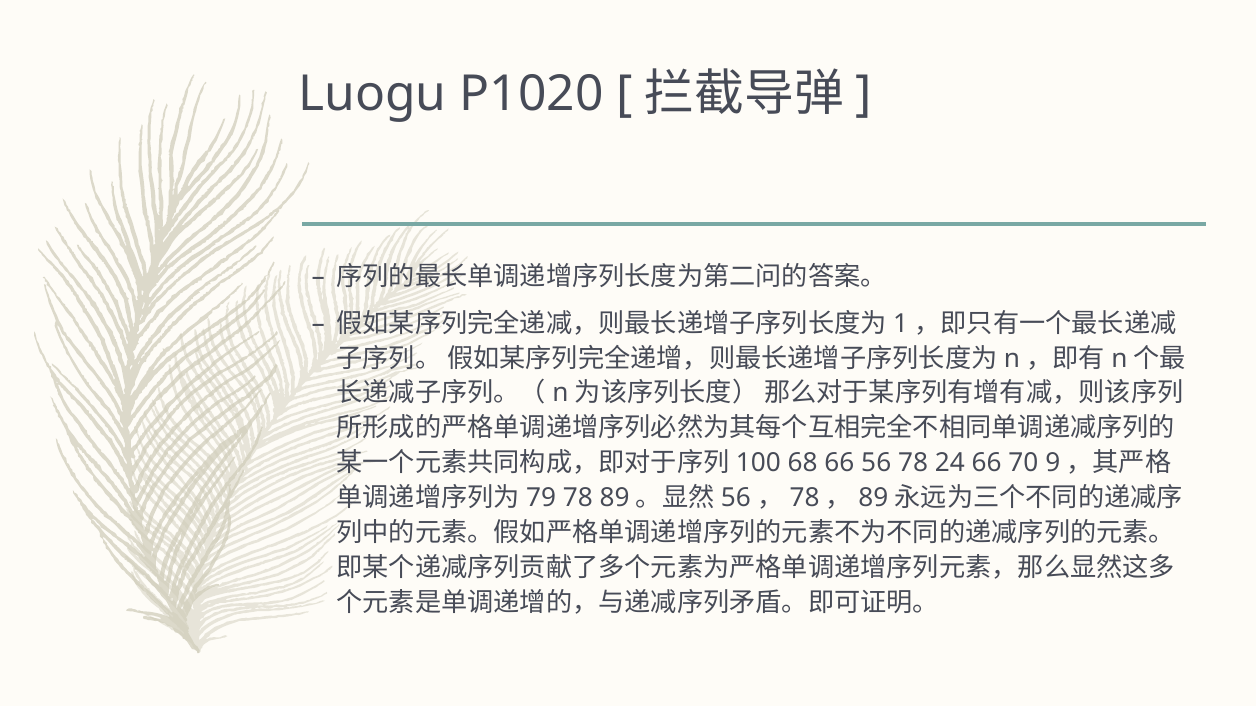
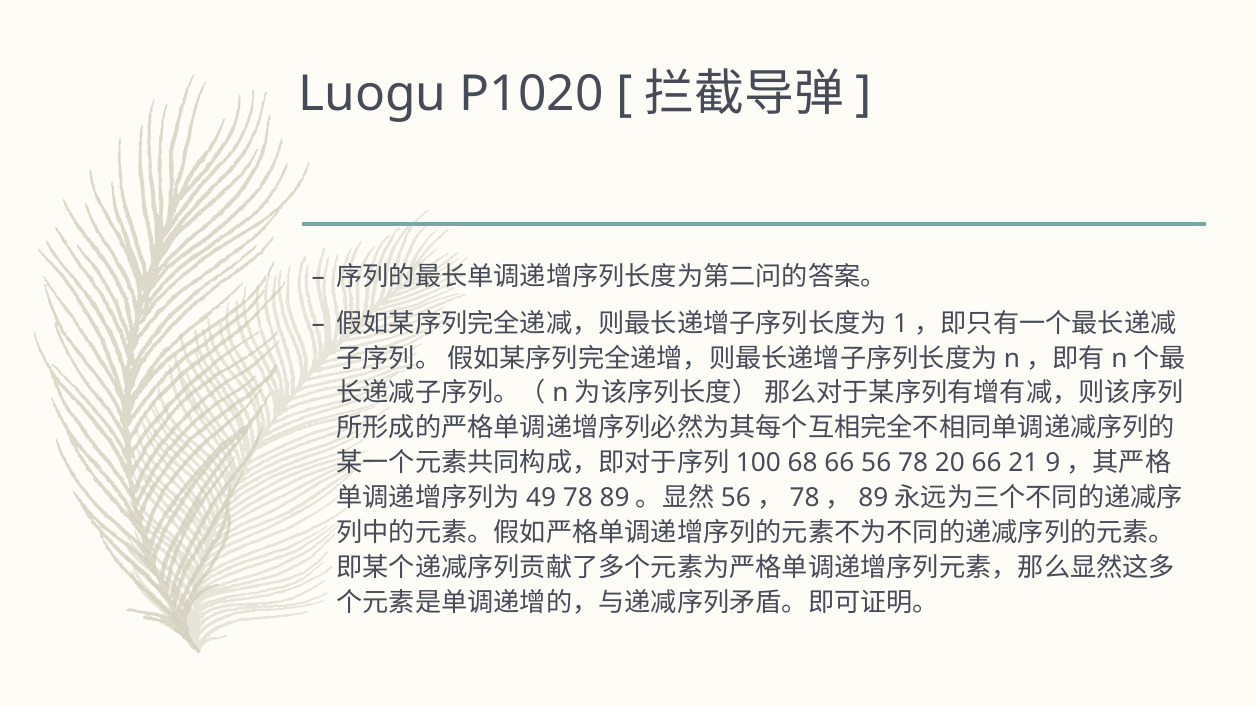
24: 24 -> 20 (950, 463)
70: 70 -> 21 (1023, 463)
79: 79 -> 49 (541, 498)
